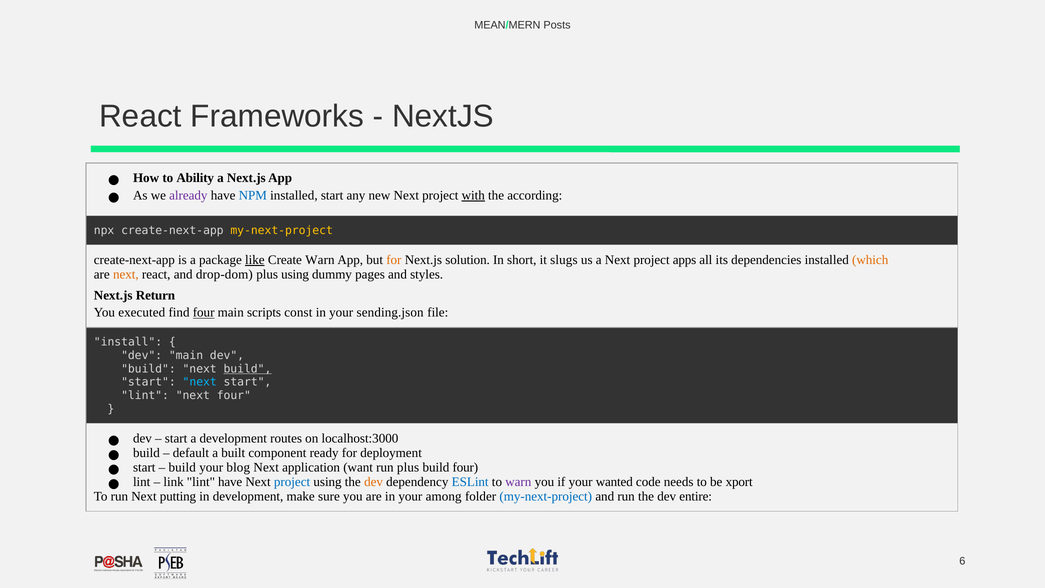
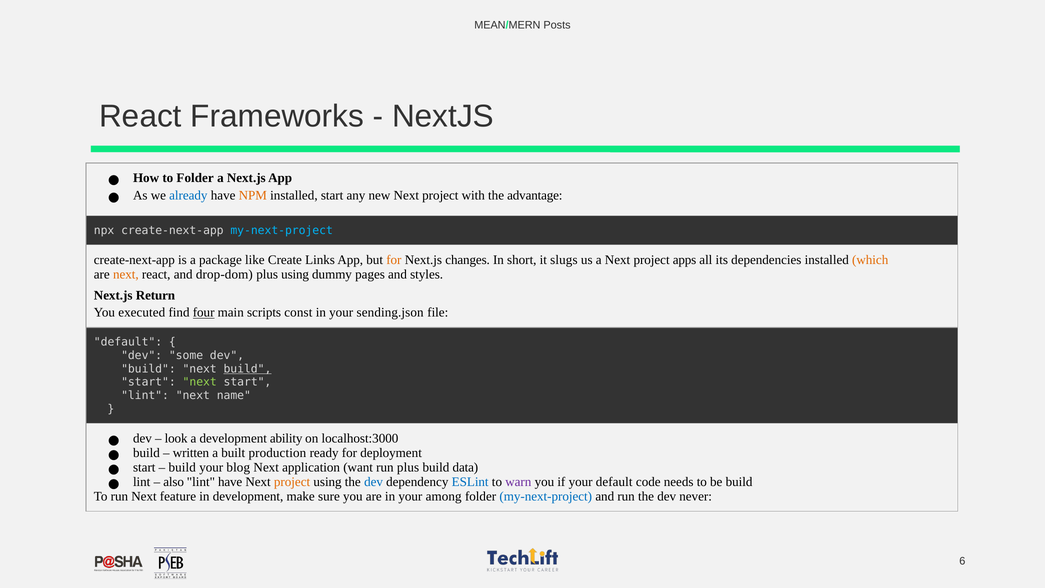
to Ability: Ability -> Folder (195, 178)
already colour: purple -> blue (188, 195)
NPM colour: blue -> orange (253, 195)
with underline: present -> none (473, 195)
according: according -> advantage (535, 195)
my-next-project colour: yellow -> light blue (282, 230)
like underline: present -> none (255, 260)
Create Warn: Warn -> Links (320, 260)
solution: solution -> changes (468, 260)
install: install -> default (128, 342)
dev main: main -> some (186, 355)
next colour: light blue -> light green (200, 382)
next four: four -> name (234, 395)
start: start -> look (176, 438)
routes: routes -> ability (286, 438)
default: default -> written (191, 453)
component: component -> production (277, 453)
build four: four -> data (465, 467)
link: link -> also (174, 482)
project colour: blue -> orange (292, 482)
dev colour: orange -> blue (374, 482)
your wanted: wanted -> default (614, 482)
be xport: xport -> build (739, 482)
putting: putting -> feature (178, 496)
entire: entire -> never (696, 496)
